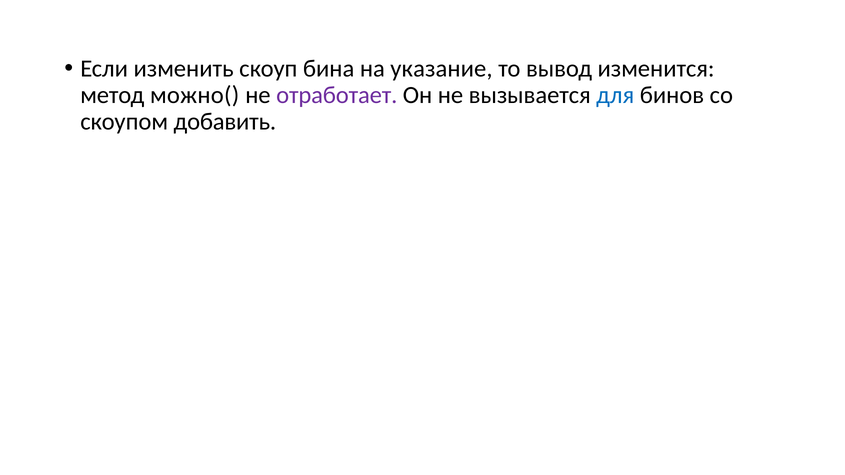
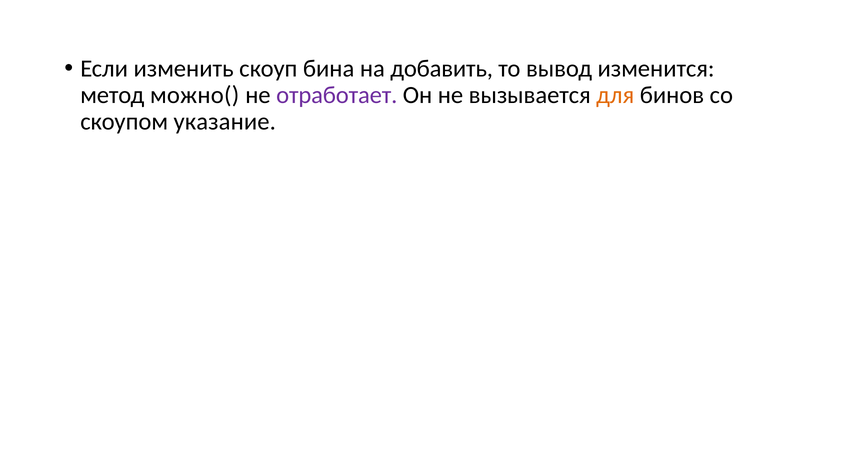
указание: указание -> добавить (442, 69)
для colour: blue -> orange (615, 95)
добавить: добавить -> указание (225, 122)
